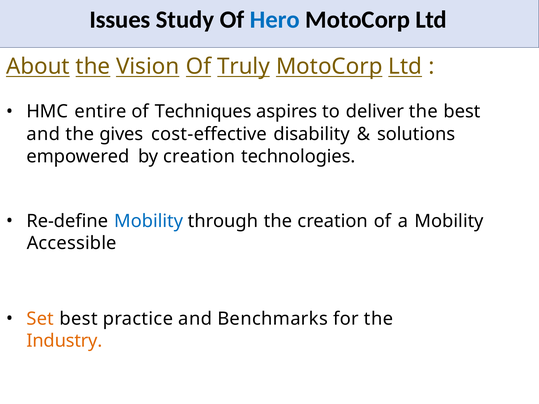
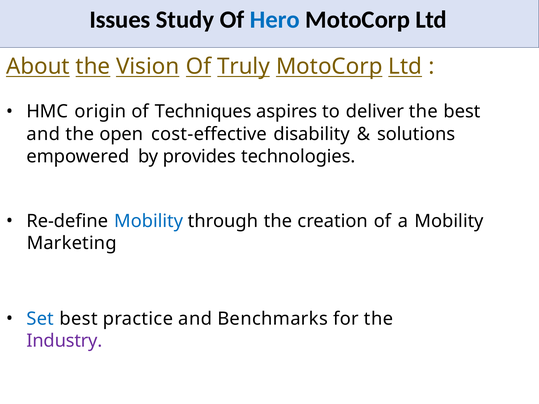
entire: entire -> origin (100, 112)
gives: gives -> open (121, 134)
by creation: creation -> provides (199, 156)
Accessible: Accessible -> Marketing (72, 243)
Set colour: orange -> blue (40, 319)
Industry colour: orange -> purple (64, 341)
